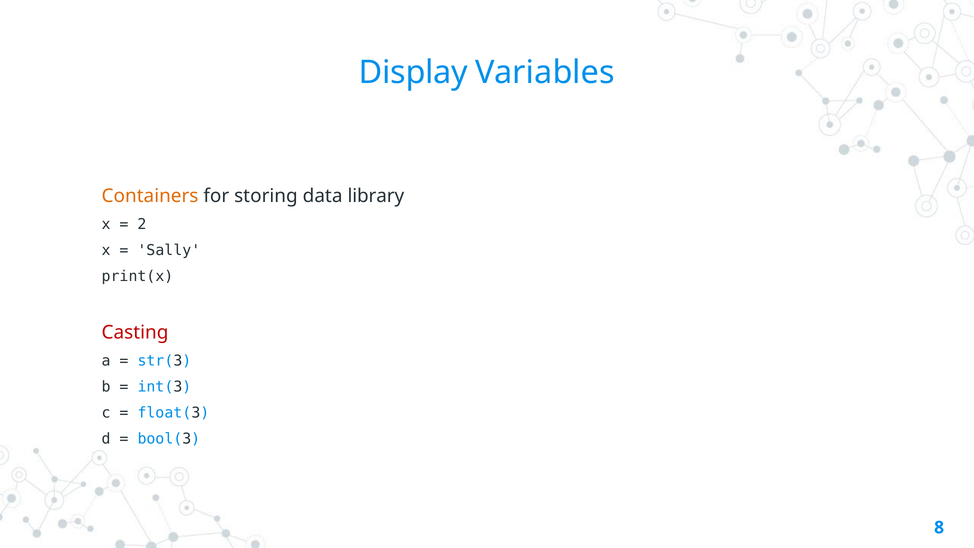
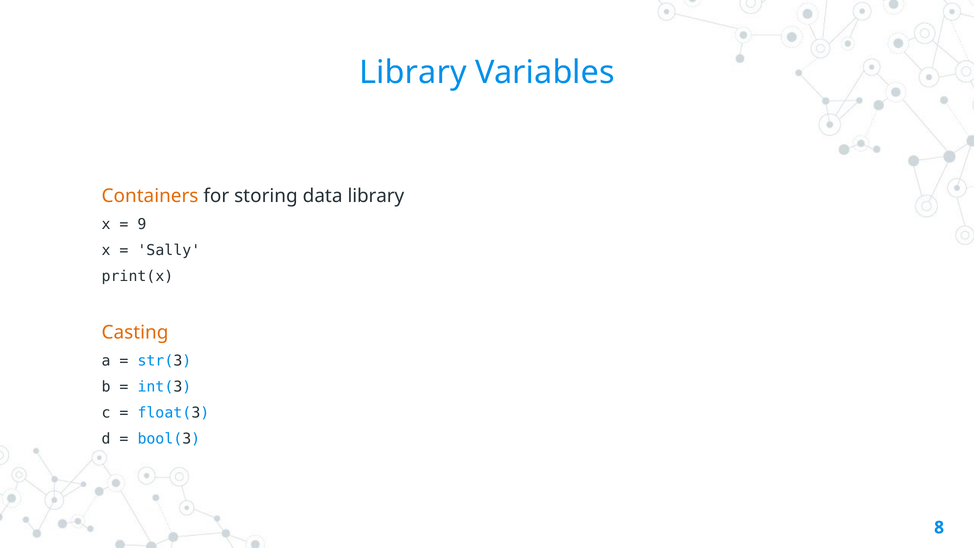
Display: Display -> Library (413, 72)
2: 2 -> 9 (142, 224)
Casting colour: red -> orange (135, 332)
